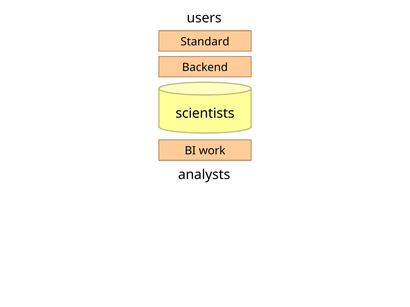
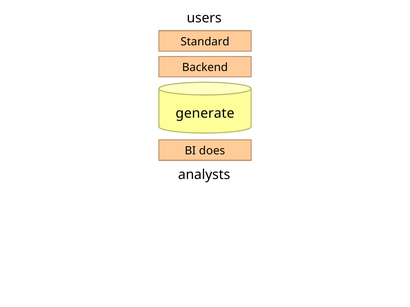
scientists: scientists -> generate (205, 113)
work: work -> does (212, 151)
